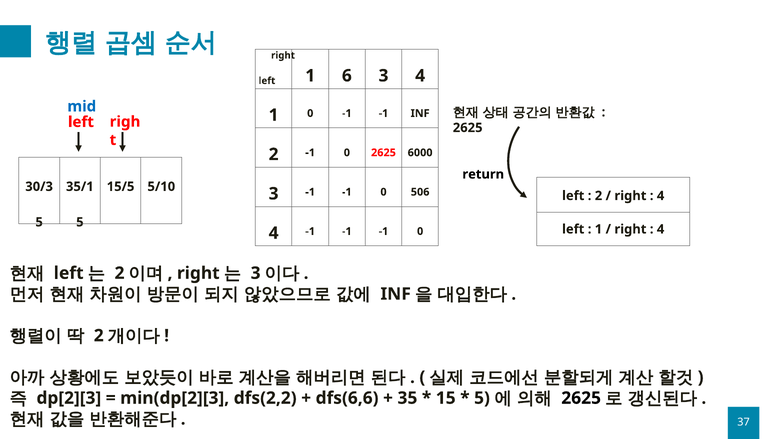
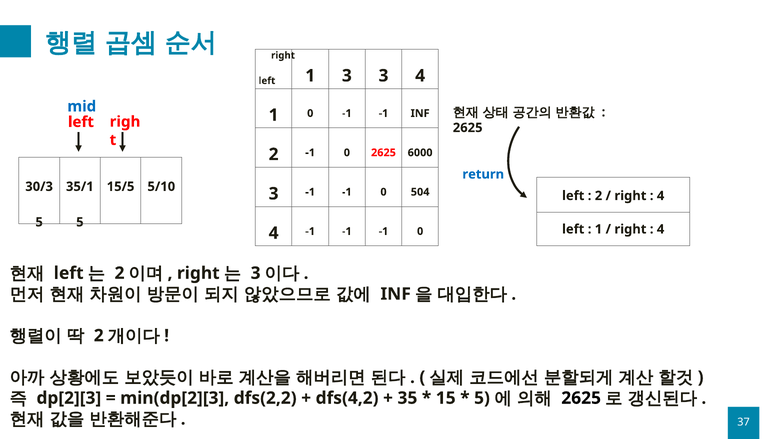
1 6: 6 -> 3 (347, 76)
return colour: black -> blue (483, 174)
506: 506 -> 504 (420, 192)
dfs(6,6: dfs(6,6 -> dfs(4,2 (347, 398)
